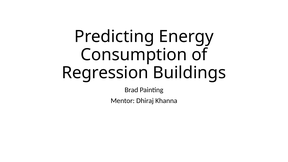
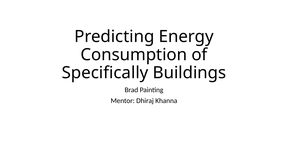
Regression: Regression -> Specifically (105, 73)
